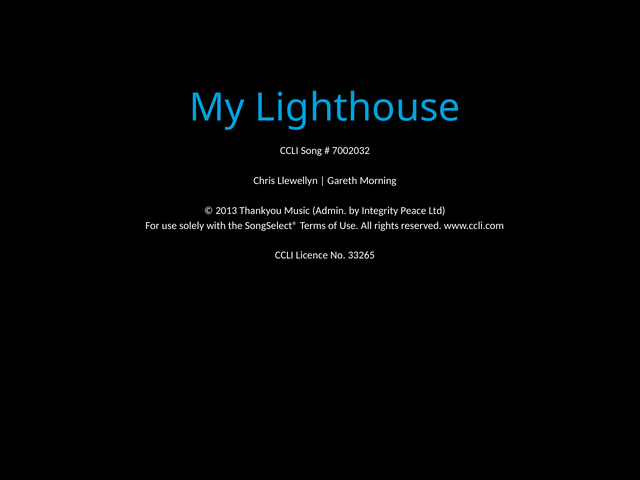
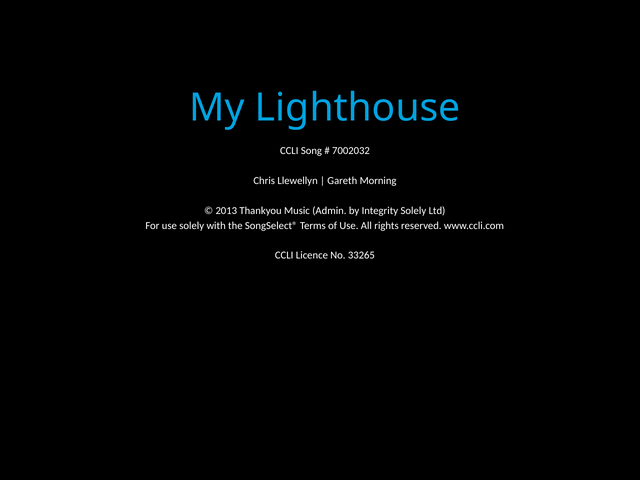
Integrity Peace: Peace -> Solely (413, 211)
